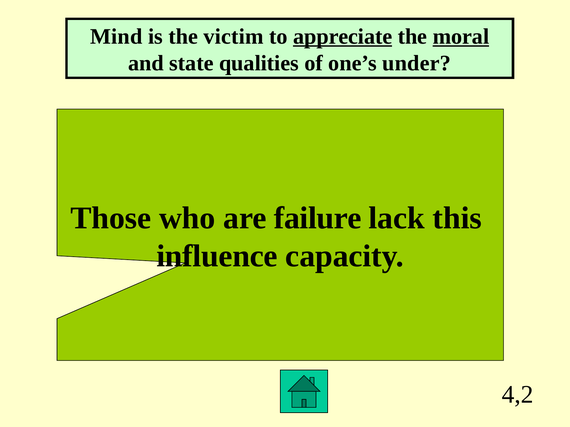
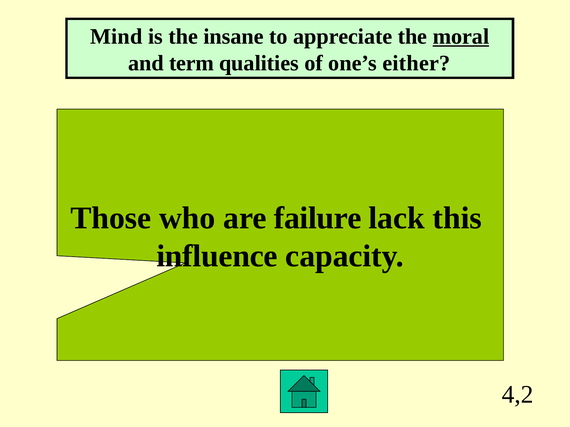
victim: victim -> insane (234, 37)
appreciate underline: present -> none (343, 37)
state: state -> term (192, 63)
under: under -> either (416, 63)
